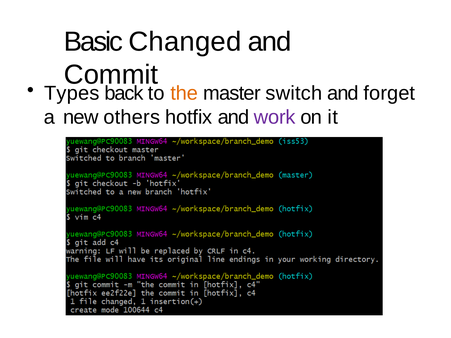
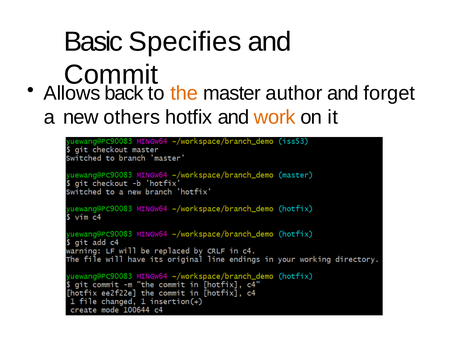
Changed: Changed -> Specifies (185, 42)
Types: Types -> Allows (72, 93)
switch: switch -> author (294, 93)
work colour: purple -> orange (275, 117)
